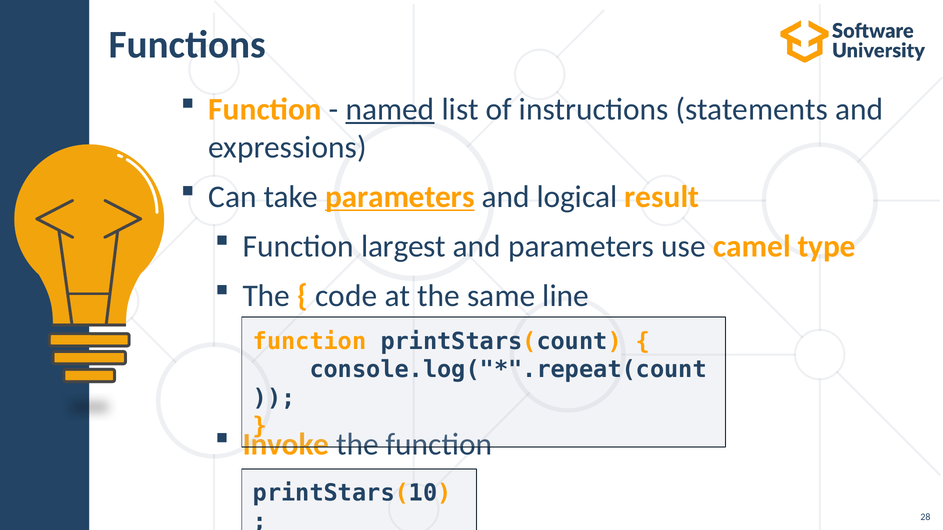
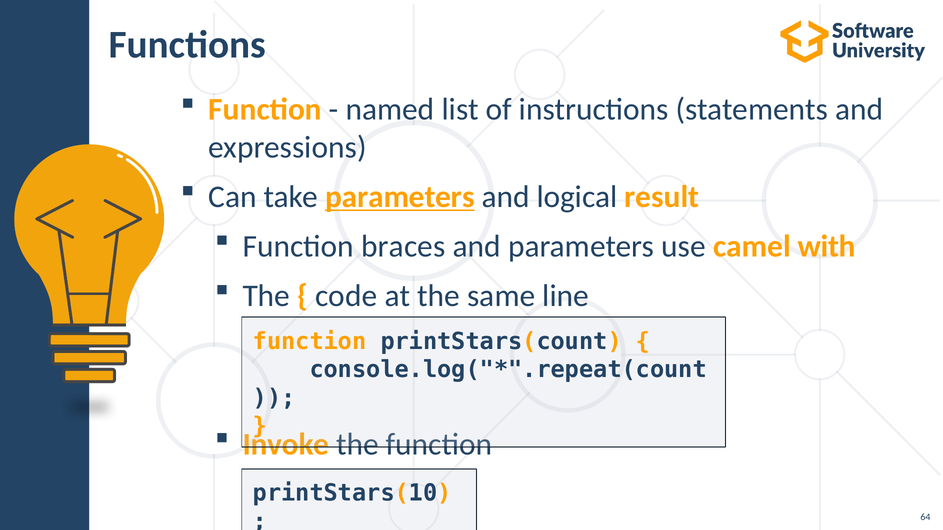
named underline: present -> none (390, 110)
largest: largest -> braces (403, 246)
type: type -> with (827, 246)
28: 28 -> 64 (925, 517)
